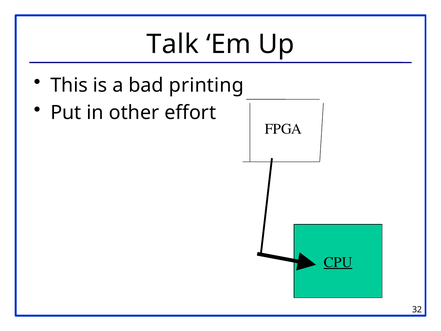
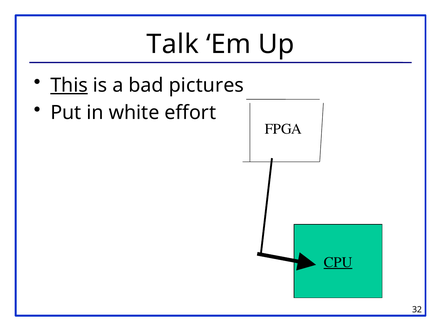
This underline: none -> present (69, 85)
printing: printing -> pictures (206, 85)
other: other -> white (134, 113)
